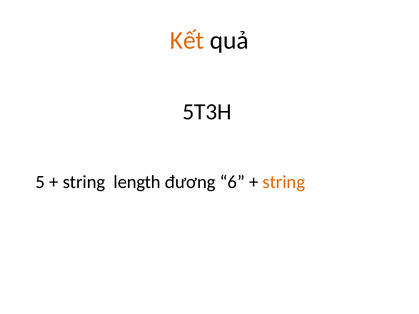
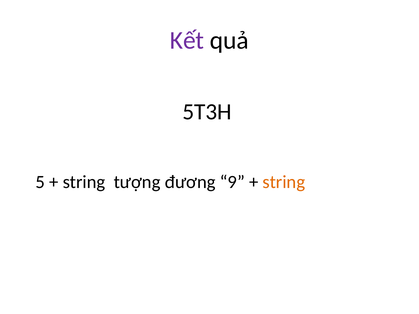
Kết colour: orange -> purple (187, 41)
length: length -> tượng (137, 182)
6: 6 -> 9 (232, 182)
